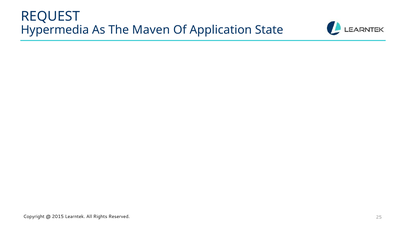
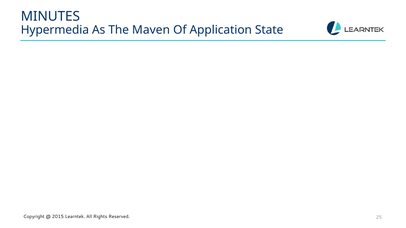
REQUEST: REQUEST -> MINUTES (50, 16)
